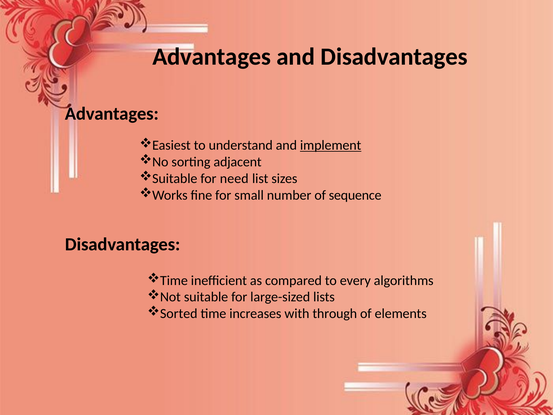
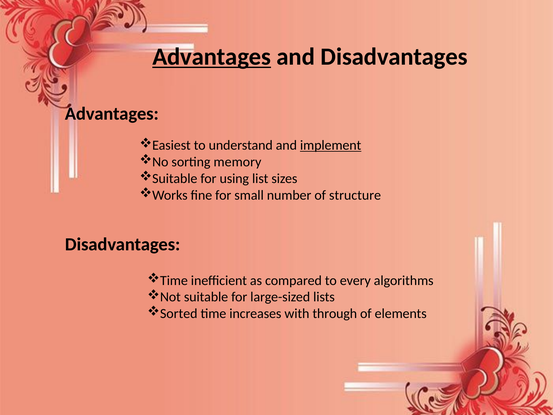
Advantages underline: none -> present (212, 57)
adjacent: adjacent -> memory (237, 162)
need: need -> using (234, 178)
sequence: sequence -> structure (355, 195)
